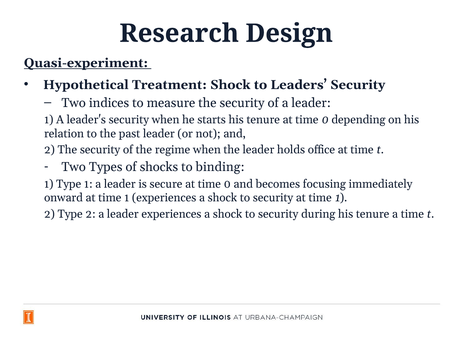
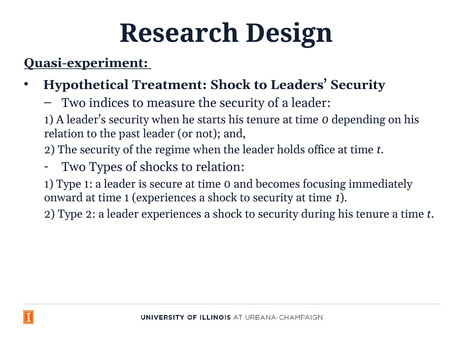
to binding: binding -> relation (220, 167)
